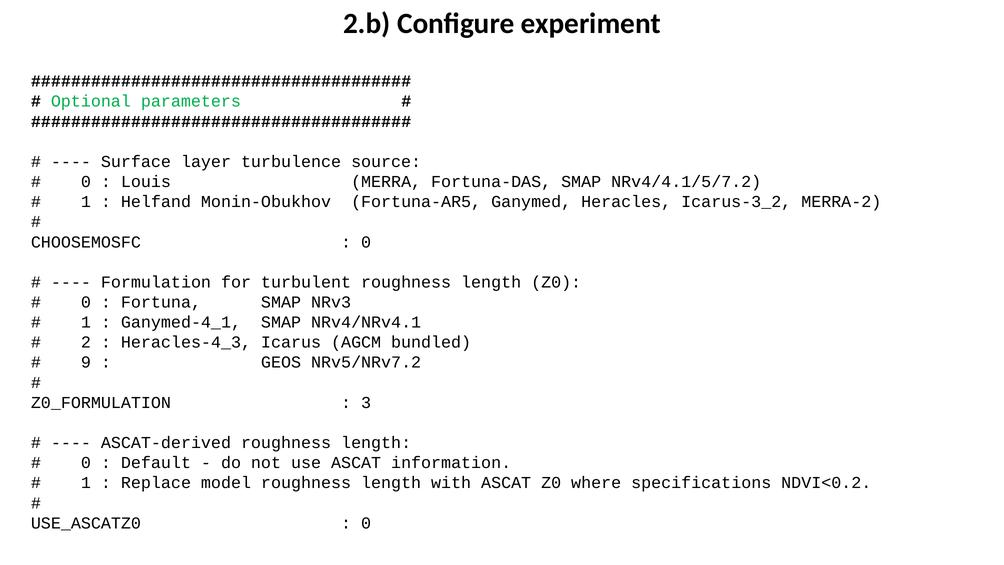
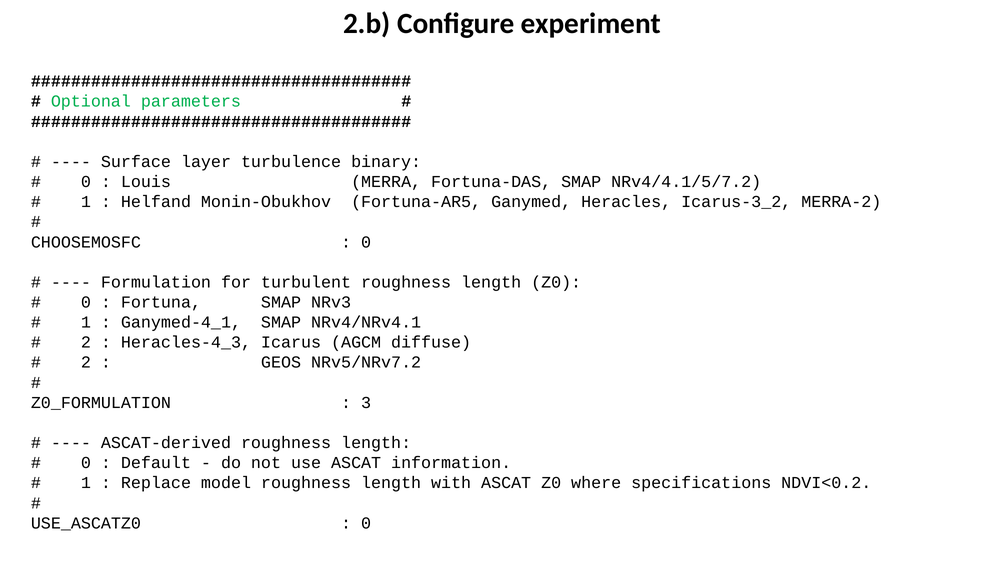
source: source -> binary (386, 162)
bundled: bundled -> diffuse (431, 342)
9: 9 -> 2 (86, 362)
